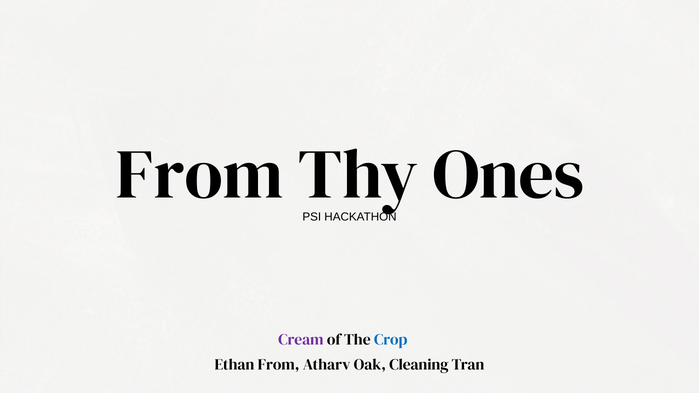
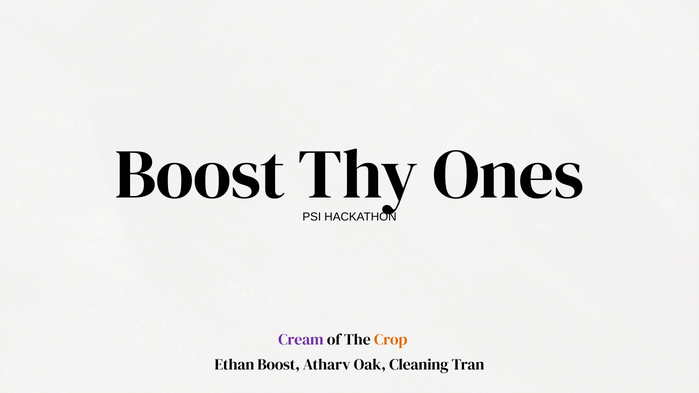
From: From -> Boost (200, 175)
Crop colour: blue -> orange (391, 340)
Ethan From: From -> Boost (279, 365)
